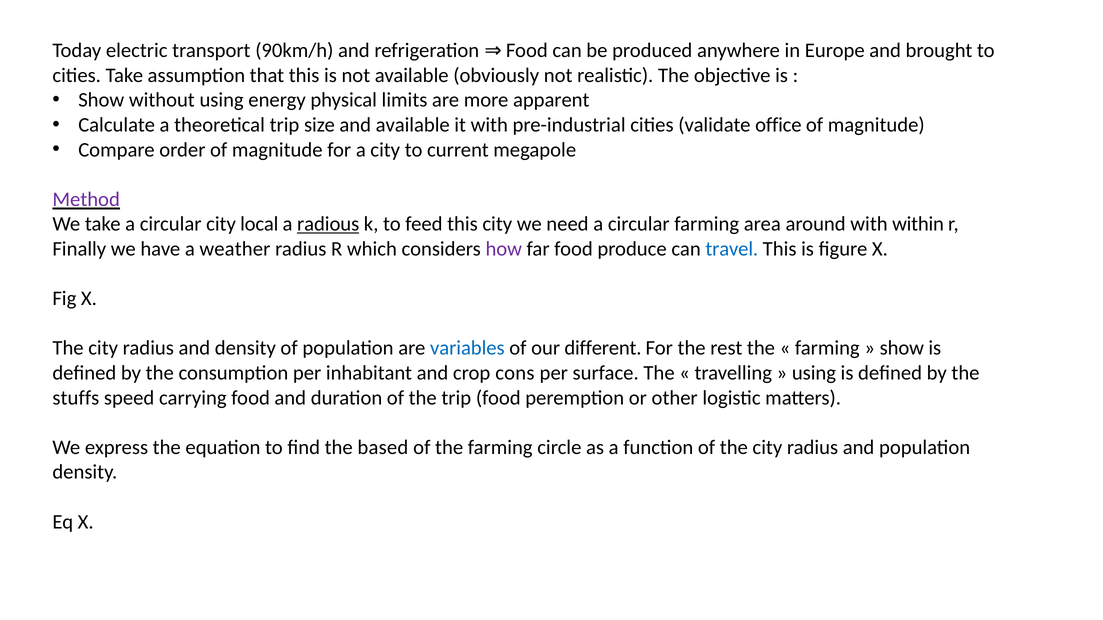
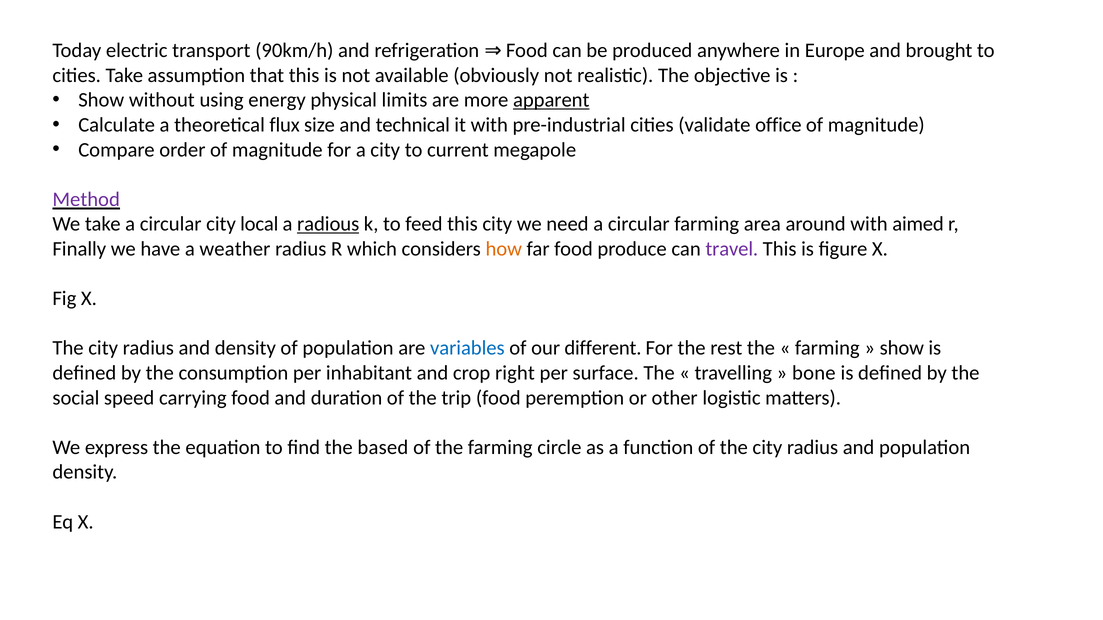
apparent underline: none -> present (551, 100)
theoretical trip: trip -> flux (285, 125)
and available: available -> technical (413, 125)
within: within -> aimed (918, 224)
how colour: purple -> orange (504, 249)
travel colour: blue -> purple (732, 249)
cons: cons -> right (515, 373)
using: using -> bone (814, 373)
stuffs: stuffs -> social (76, 398)
